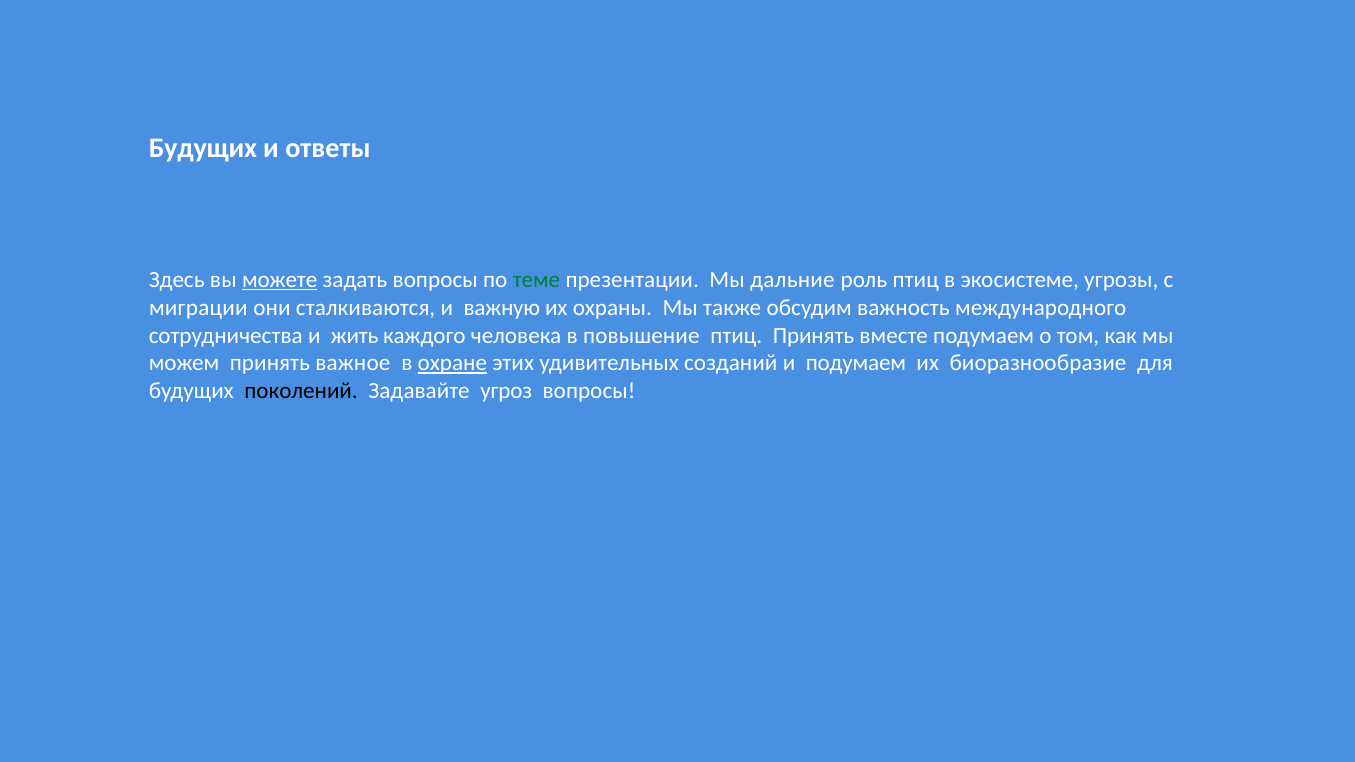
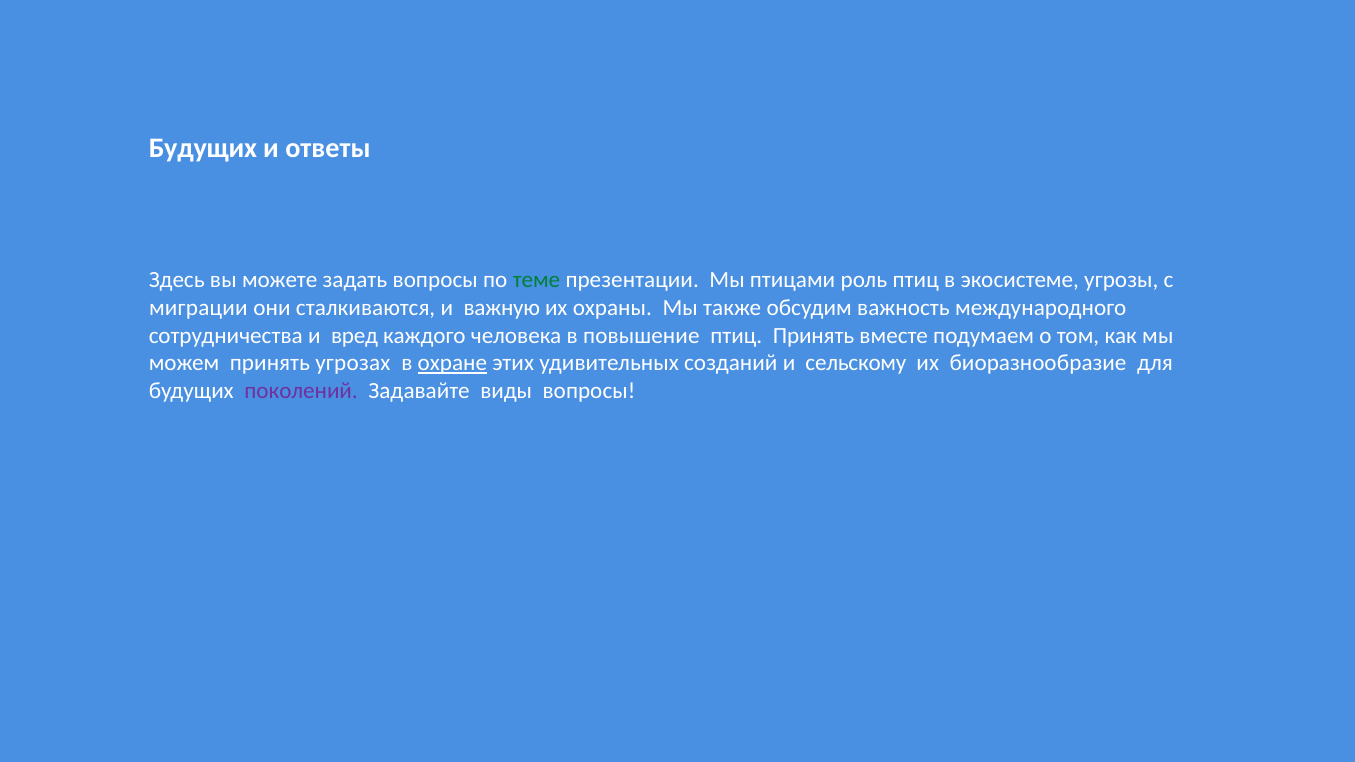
можете underline: present -> none (280, 280)
дальние: дальние -> птицами (793, 280)
жить: жить -> вред (355, 335)
важное: важное -> угрозах (353, 363)
и подумаем: подумаем -> сельскому (856, 363)
поколений colour: black -> purple (301, 391)
угроз: угроз -> виды (506, 391)
